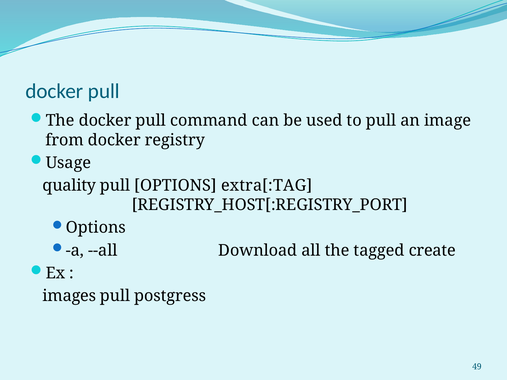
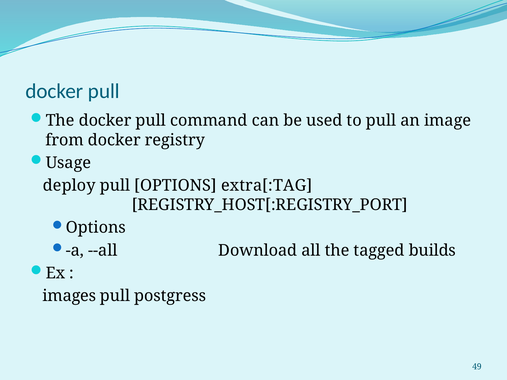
quality: quality -> deploy (69, 186)
create: create -> builds (432, 251)
